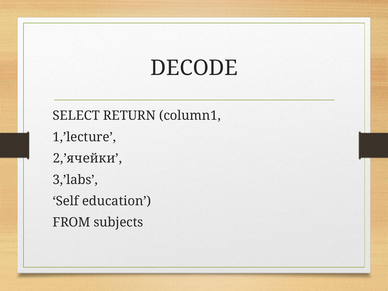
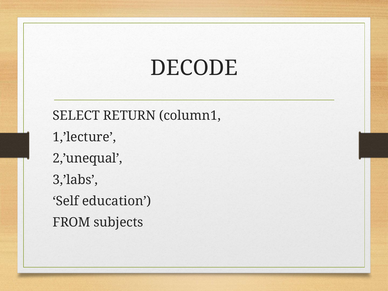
2,’ячейки: 2,’ячейки -> 2,’unequal (88, 158)
